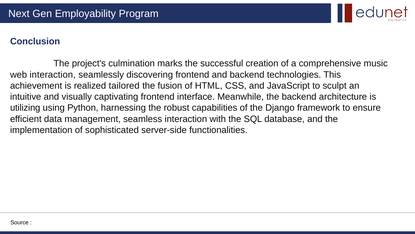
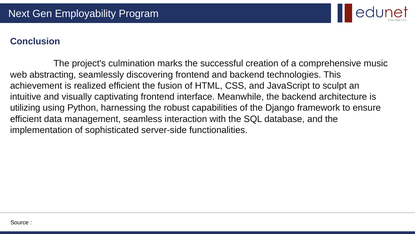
web interaction: interaction -> abstracting (53, 74)
realized tailored: tailored -> efficient (124, 86)
